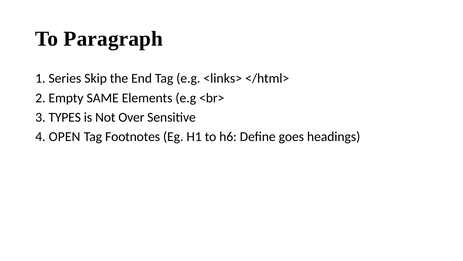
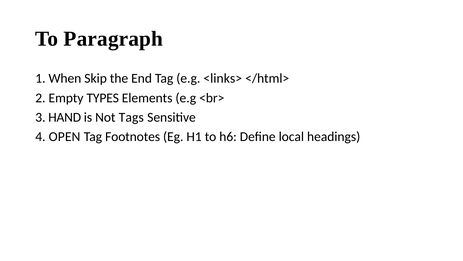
Series: Series -> When (65, 78)
SAME: SAME -> TYPES (103, 98)
TYPES: TYPES -> HAND (65, 117)
Over: Over -> Tags (131, 117)
goes: goes -> local (291, 137)
